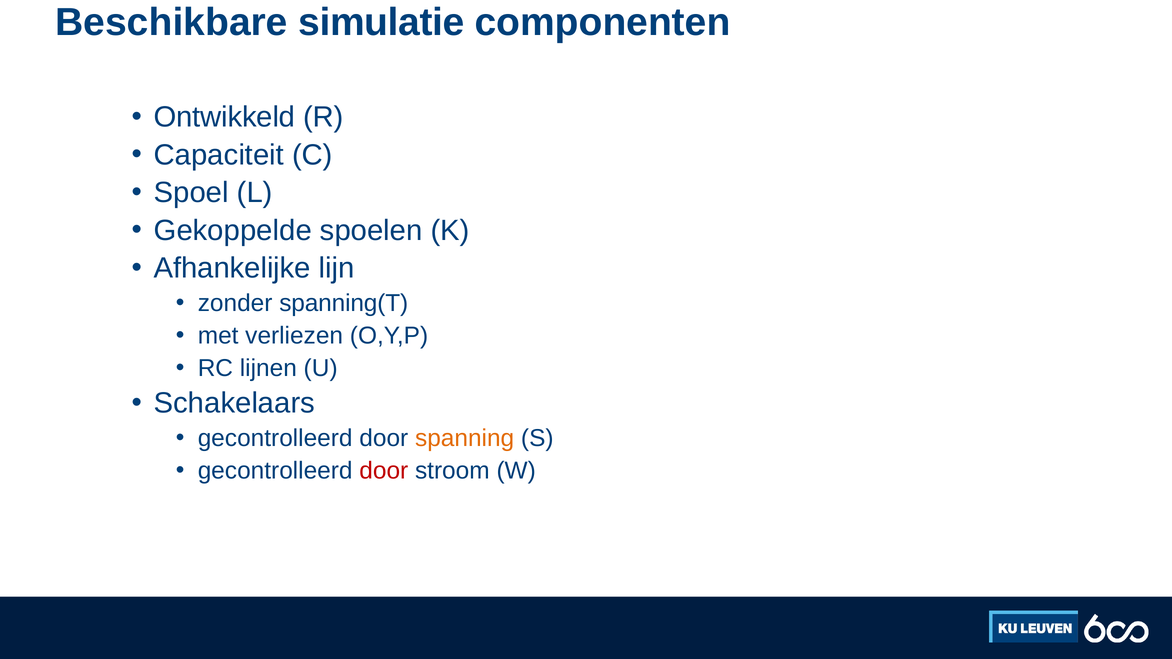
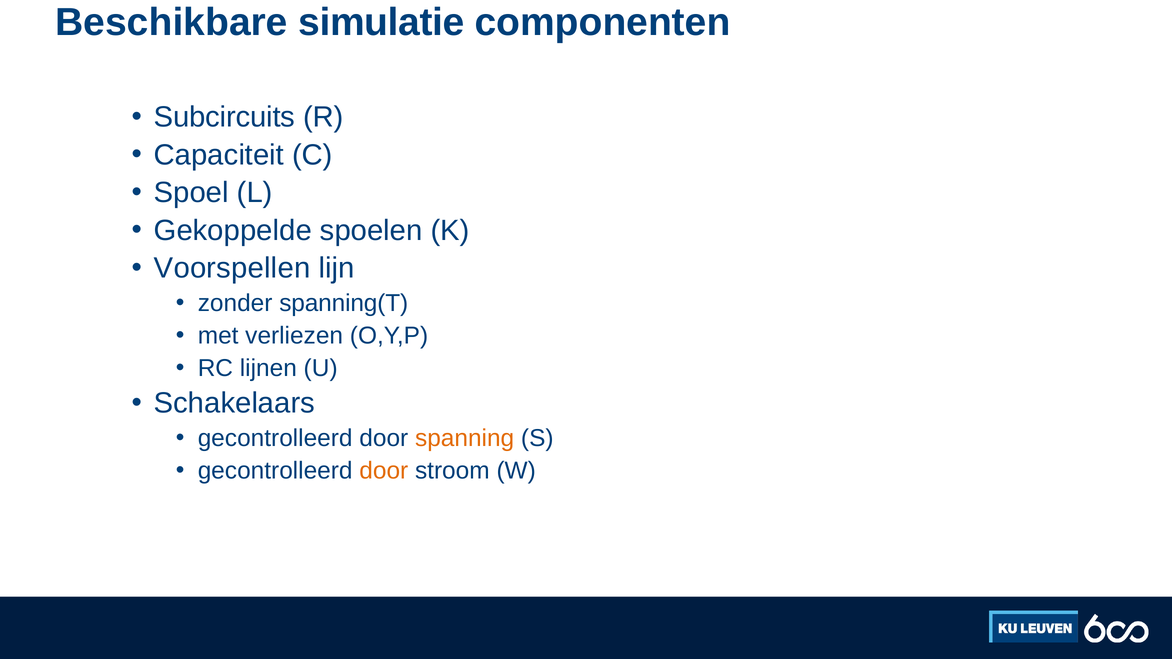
Ontwikkeld: Ontwikkeld -> Subcircuits (224, 117)
Afhankelijke: Afhankelijke -> Voorspellen (232, 268)
door colour: red -> orange (384, 471)
